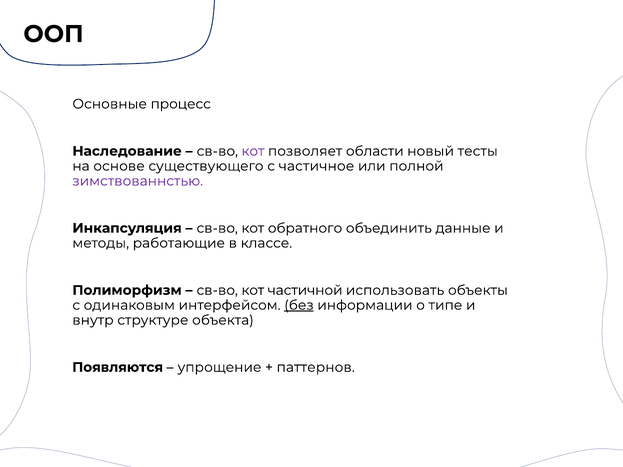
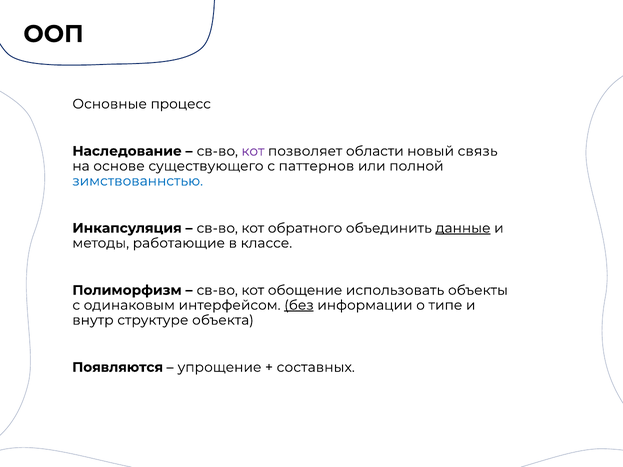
тесты: тесты -> связь (478, 151)
частичное: частичное -> паттернов (316, 166)
зимствованнстью colour: purple -> blue (138, 181)
данные underline: none -> present (463, 228)
частичной: частичной -> обощение (305, 290)
паттернов: паттернов -> составных (316, 367)
